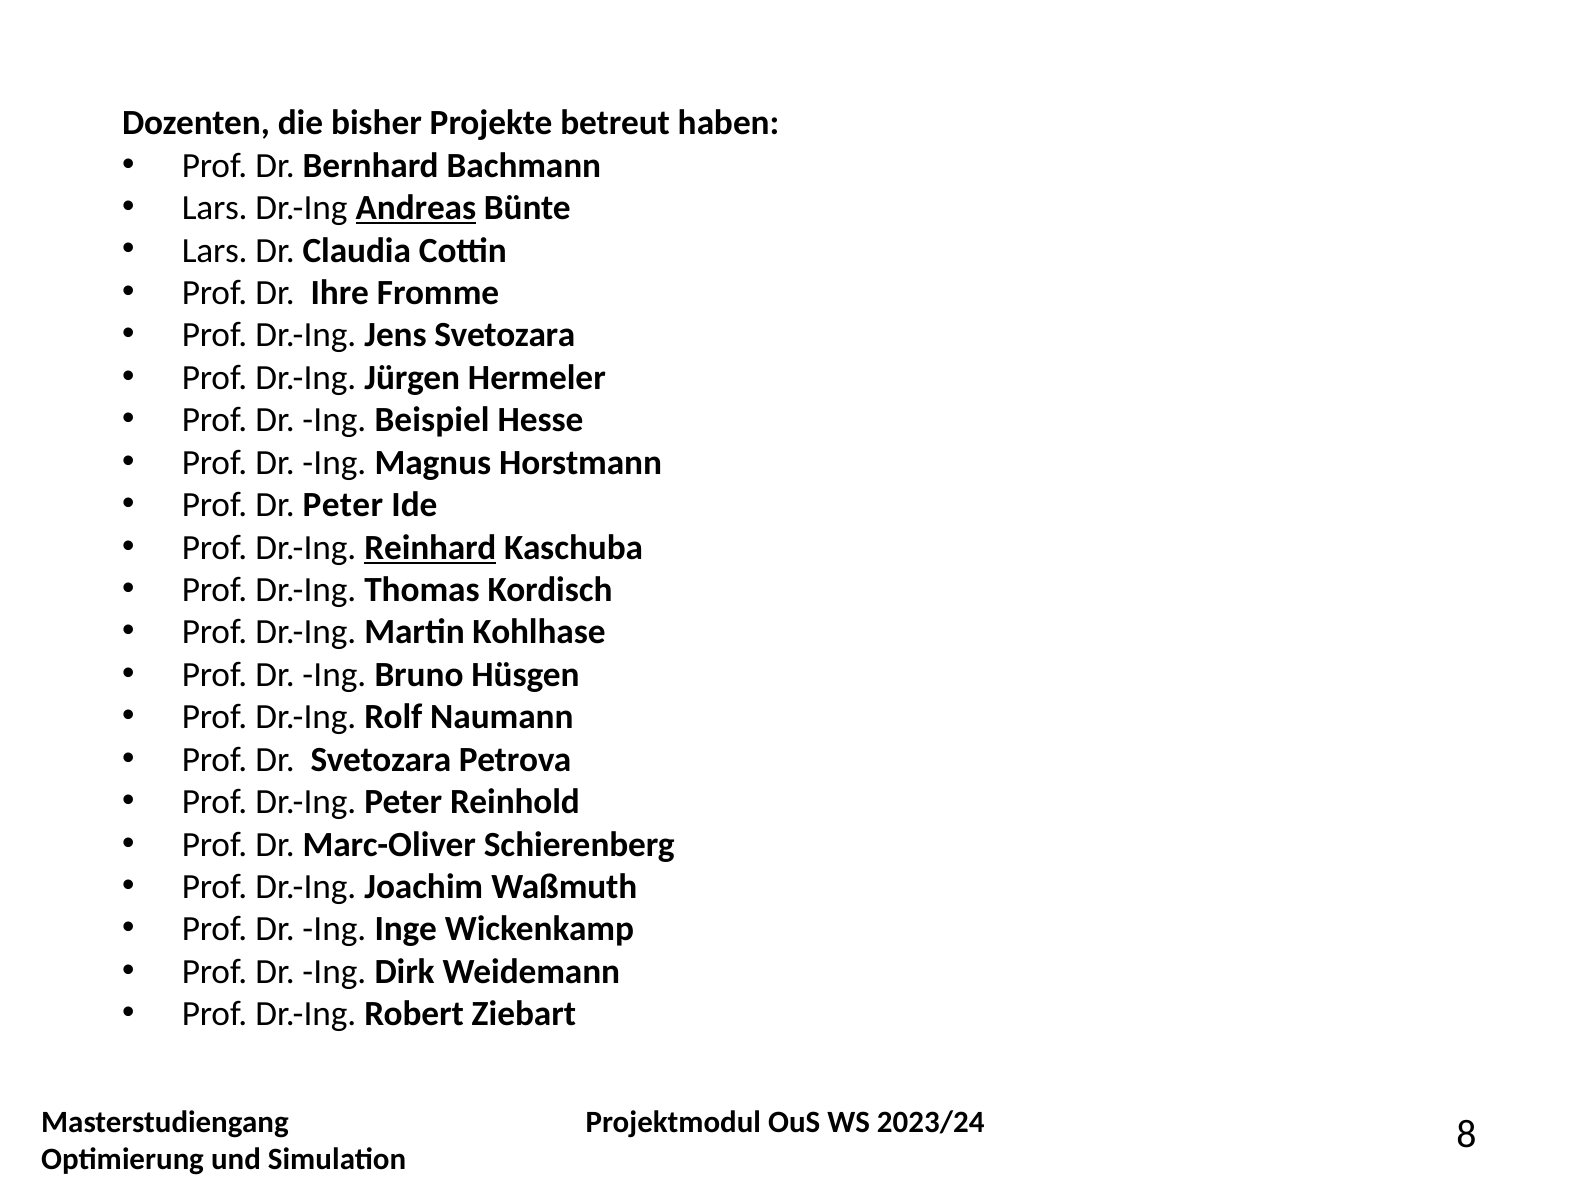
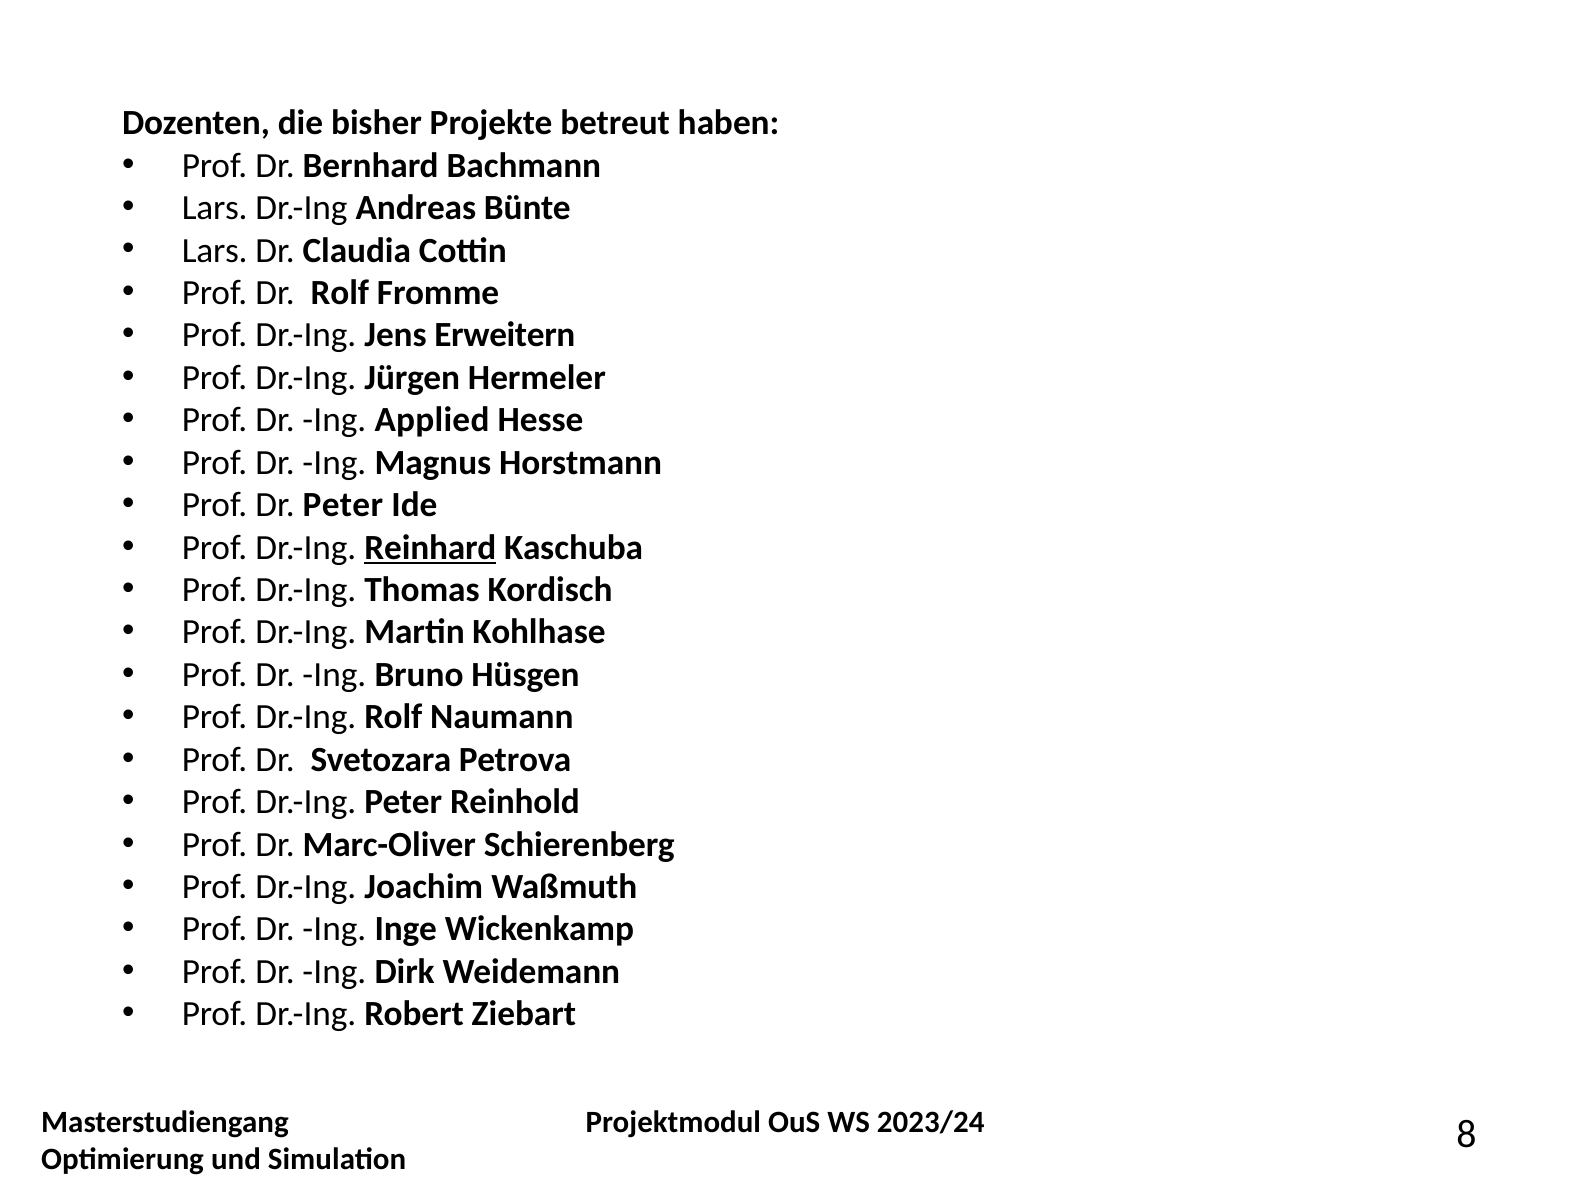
Andreas underline: present -> none (416, 208)
Dr Ihre: Ihre -> Rolf (340, 293)
Jens Svetozara: Svetozara -> Erweitern (505, 335)
Beispiel: Beispiel -> Applied (432, 420)
